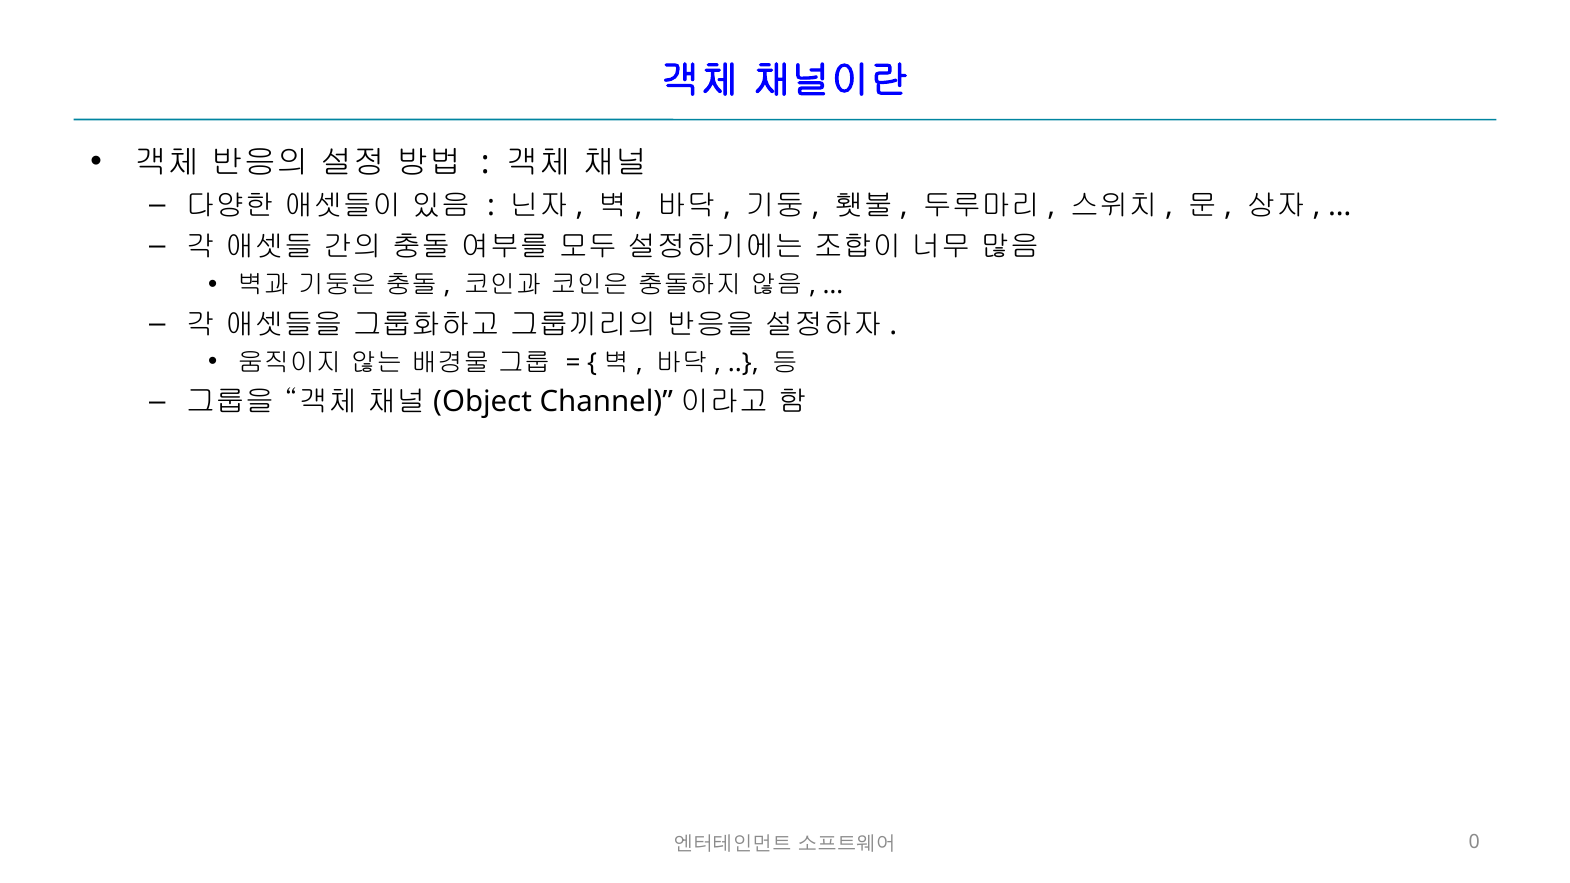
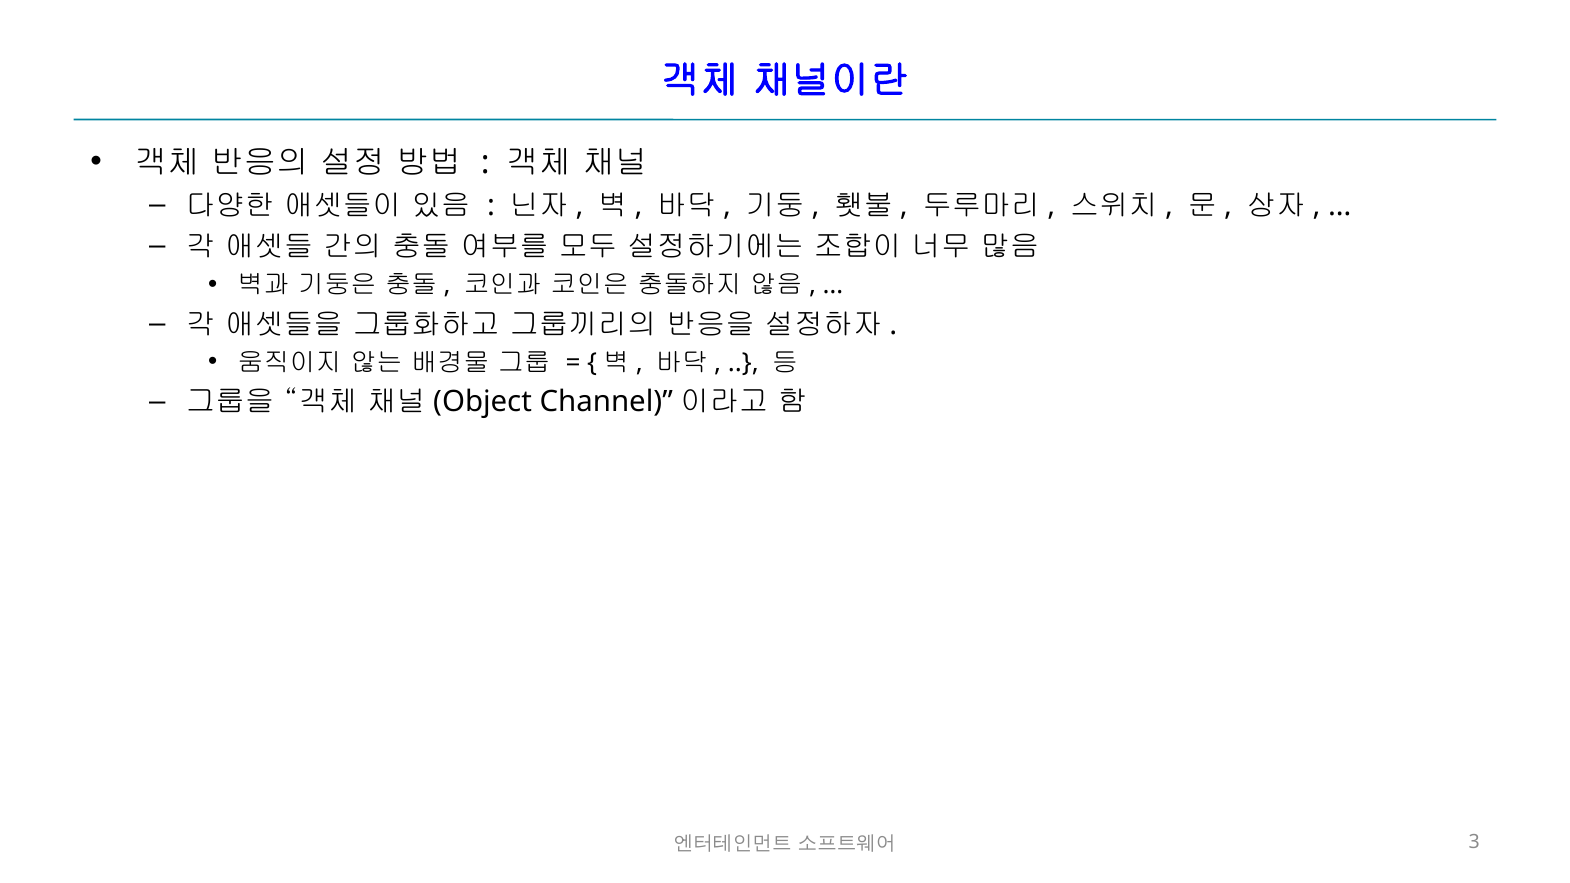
0: 0 -> 3 (1474, 842)
